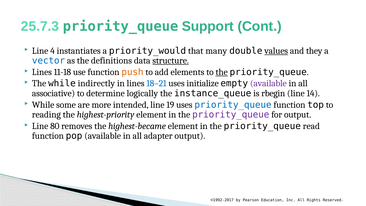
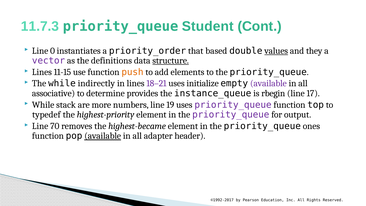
25.7.3: 25.7.3 -> 11.7.3 (40, 26)
Support: Support -> Student (208, 26)
4: 4 -> 0 (53, 51)
priority_would: priority_would -> priority_order (147, 51)
many: many -> based (216, 51)
vector colour: blue -> purple (49, 61)
11-18: 11-18 -> 11-15 (62, 72)
the underline: present -> none (222, 72)
18–21 colour: blue -> purple (156, 83)
logically: logically -> provides (142, 93)
14: 14 -> 17 (313, 93)
some: some -> stack (66, 105)
intended: intended -> numbers (131, 105)
priority_queue colour: blue -> purple (233, 105)
reading: reading -> typedef (46, 115)
80: 80 -> 70 (55, 126)
read: read -> ones (311, 126)
available underline: none -> present (103, 136)
adapter output: output -> header (190, 136)
